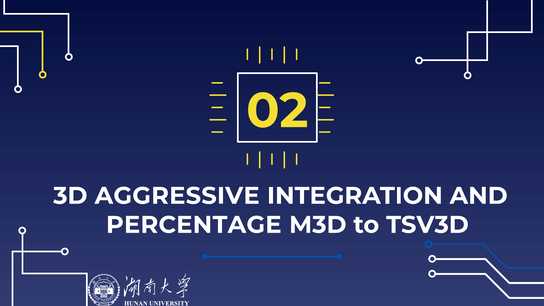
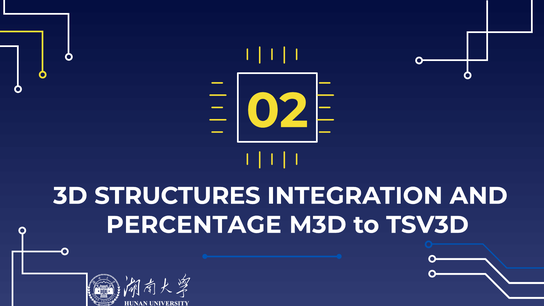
AGGRESSIVE: AGGRESSIVE -> STRUCTURES (177, 196)
